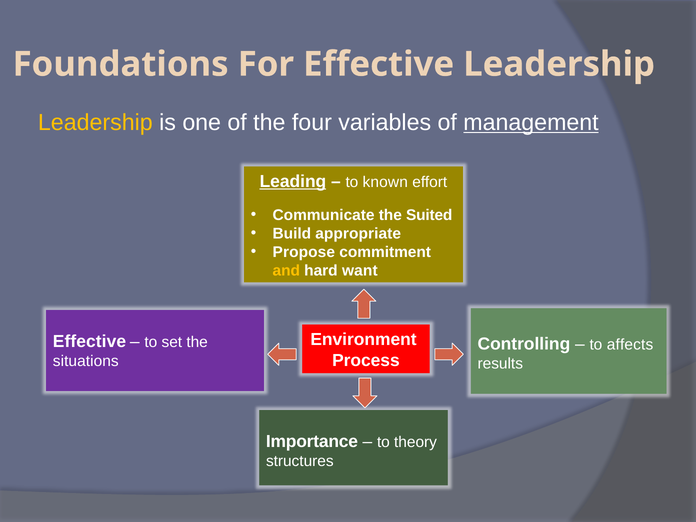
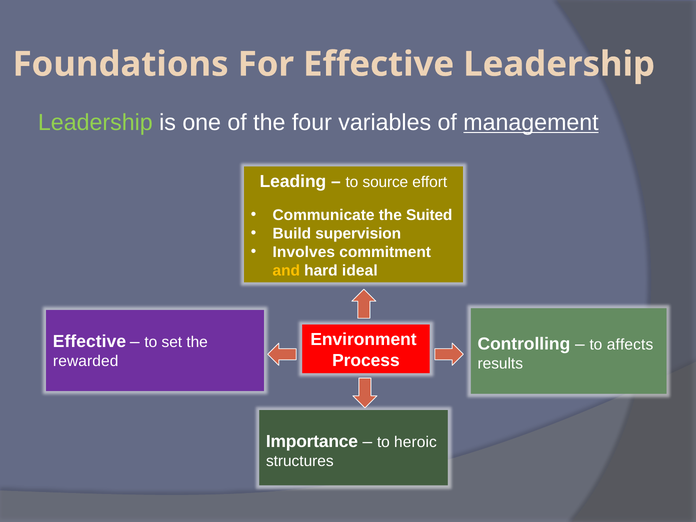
Leadership colour: yellow -> light green (95, 123)
Leading underline: present -> none (293, 182)
known: known -> source (385, 182)
appropriate: appropriate -> supervision (358, 234)
Propose: Propose -> Involves (304, 252)
want: want -> ideal (360, 271)
situations: situations -> rewarded (86, 361)
theory: theory -> heroic (415, 442)
